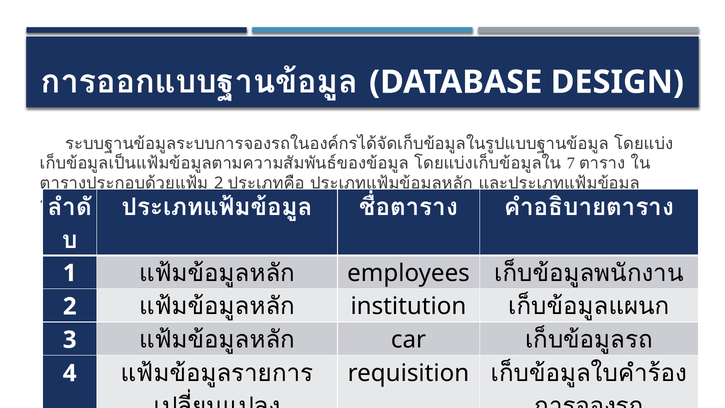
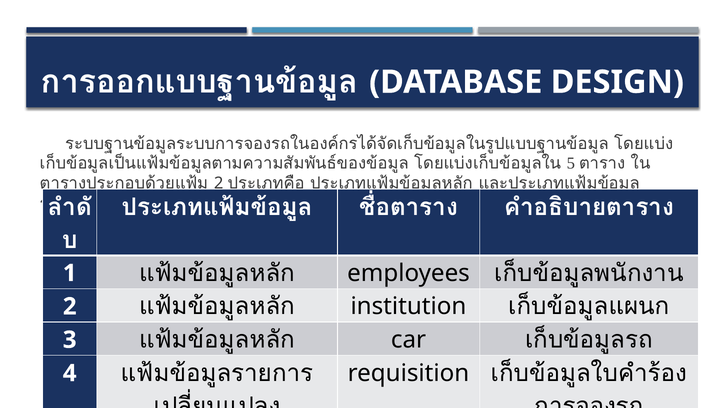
7: 7 -> 5 (571, 163)
